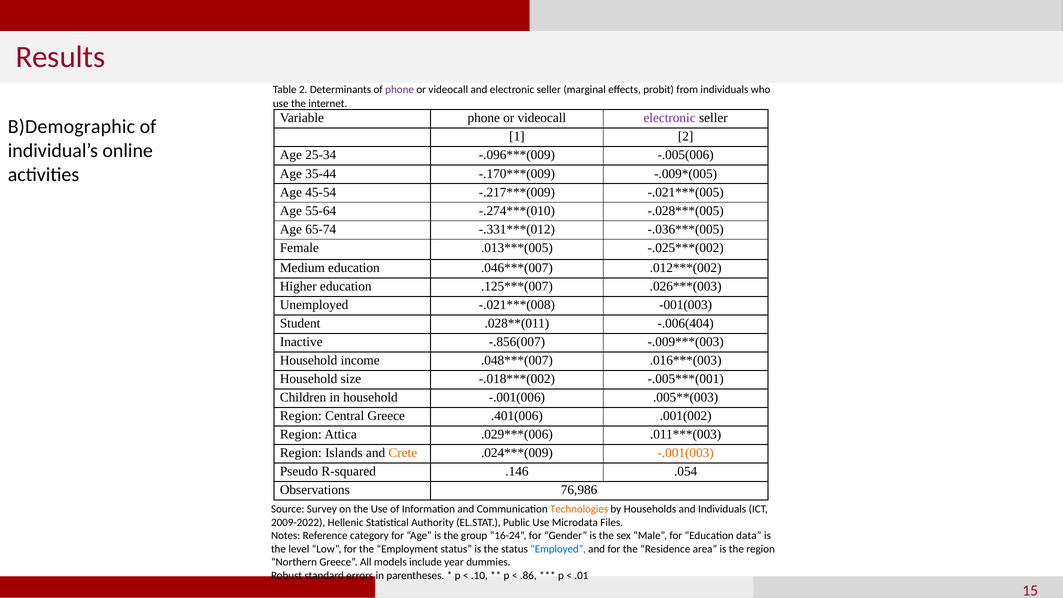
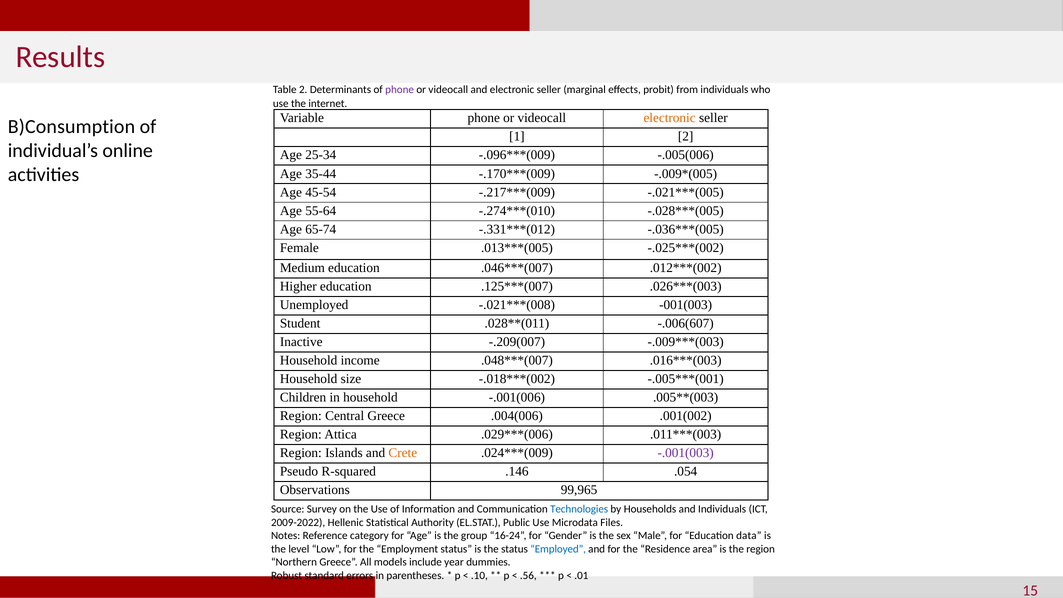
electronic colour: purple -> orange (670, 118)
B)Demographic: B)Demographic -> B)Consumption (71, 127)
-.006(404: -.006(404 -> -.006(607 (686, 323)
-.856(007: -.856(007 -> -.209(007 (517, 342)
.401(006: .401(006 -> .004(006 (517, 416)
-.001(003 colour: orange -> purple (686, 453)
76,986: 76,986 -> 99,965 (579, 490)
Technologies colour: orange -> blue (579, 509)
.86: .86 -> .56 (528, 576)
